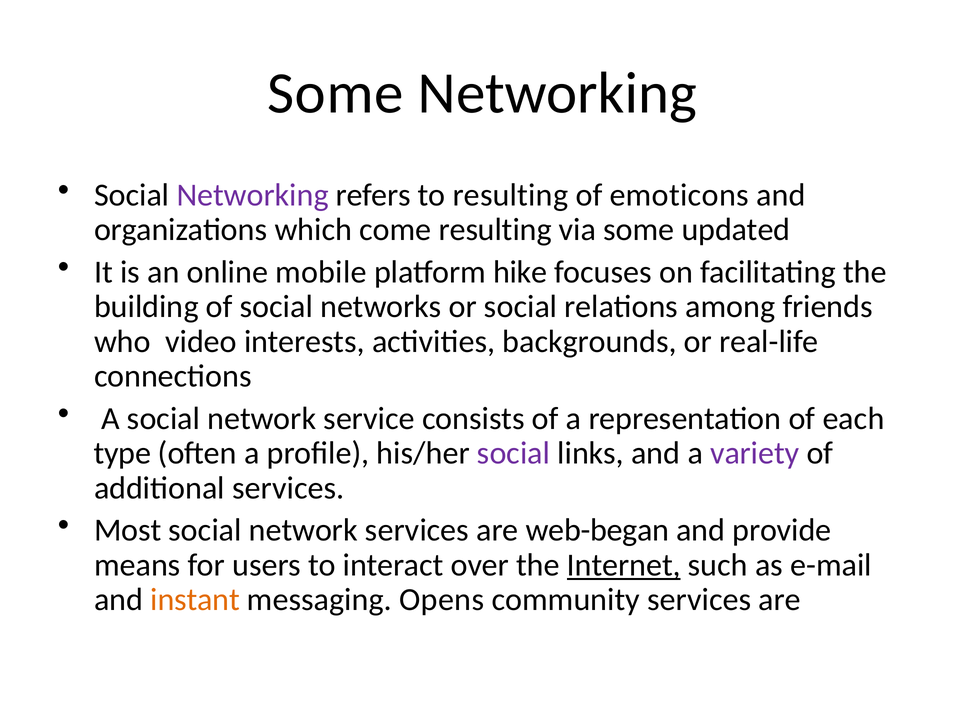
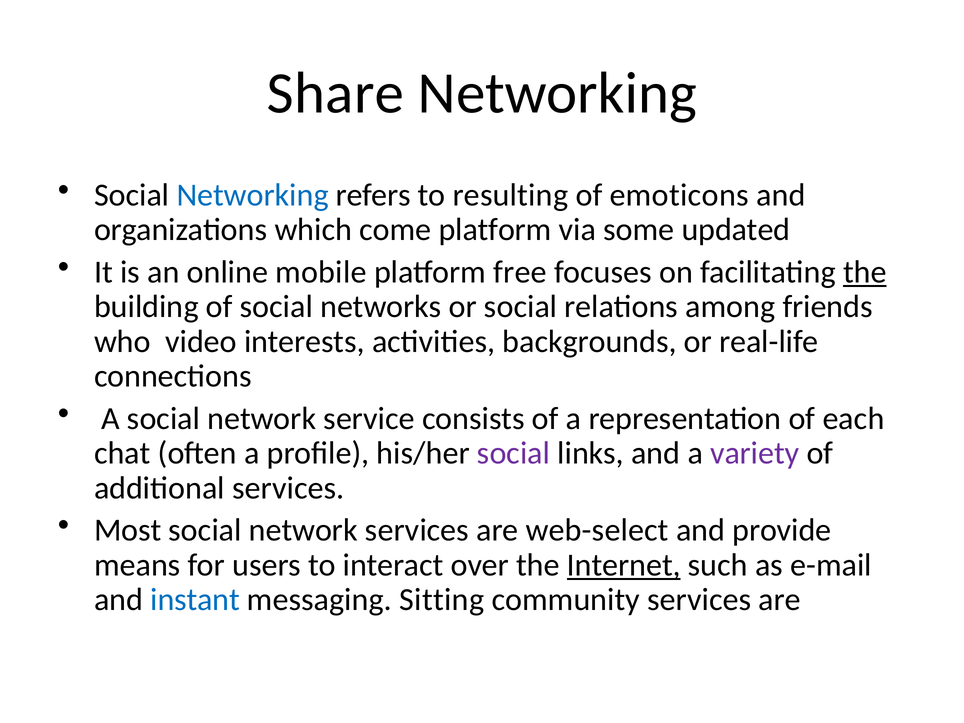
Some: Some -> Share (335, 93)
Networking colour: purple -> blue (253, 195)
come resulting: resulting -> platform (495, 230)
hike: hike -> free (520, 272)
the underline: none -> present (865, 272)
type: type -> chat (122, 453)
web-began: web-began -> web-select (597, 530)
instant colour: orange -> blue (195, 600)
Opens: Opens -> Sitting (442, 600)
